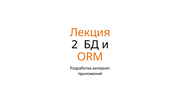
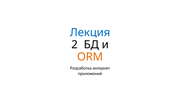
Лекция colour: orange -> blue (90, 33)
